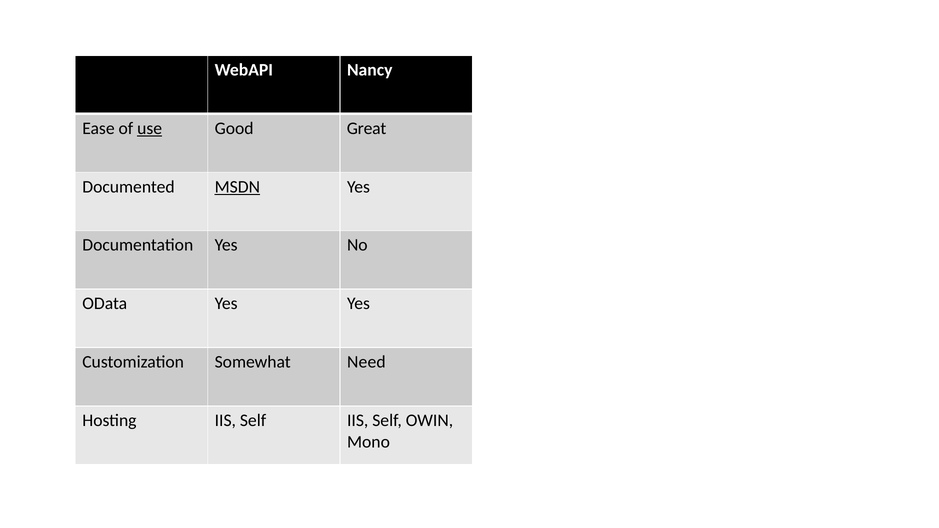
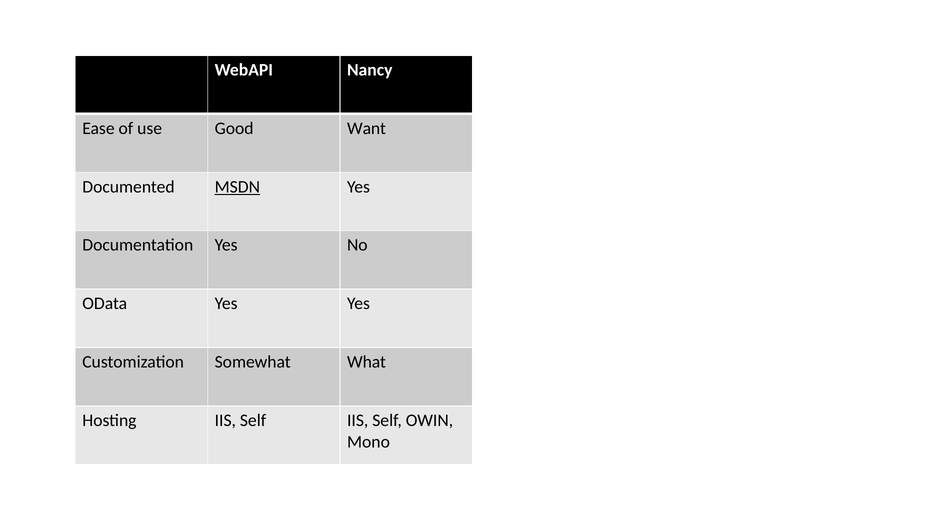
use underline: present -> none (150, 128)
Great: Great -> Want (367, 128)
Need: Need -> What (367, 362)
